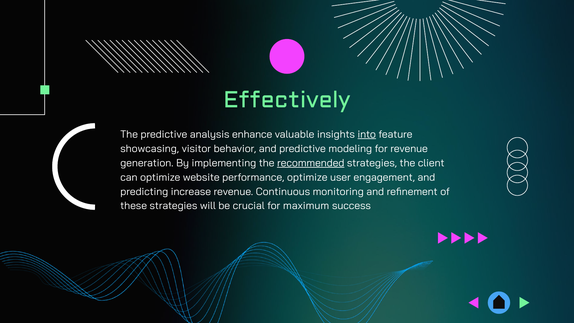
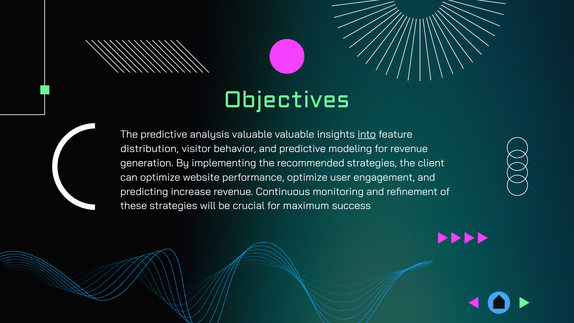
Effectively: Effectively -> Objectives (287, 100)
analysis enhance: enhance -> valuable (252, 134)
showcasing: showcasing -> distribution (150, 149)
recommended underline: present -> none (311, 163)
